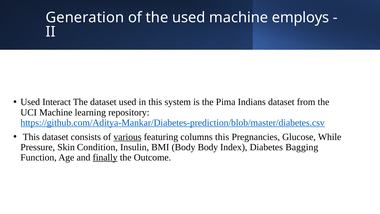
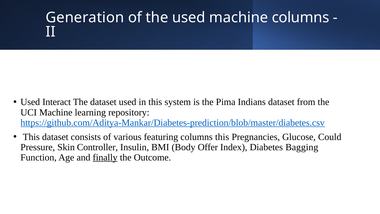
machine employs: employs -> columns (301, 18)
various underline: present -> none (127, 137)
While: While -> Could (330, 137)
Condition: Condition -> Controller (97, 147)
Body Body: Body -> Offer (208, 147)
